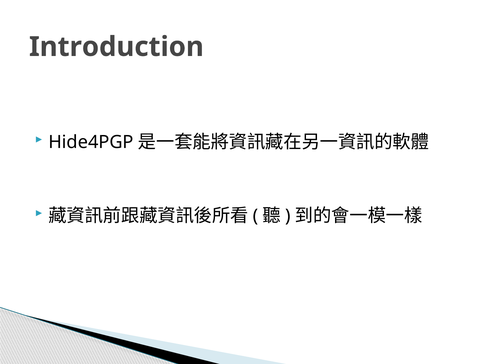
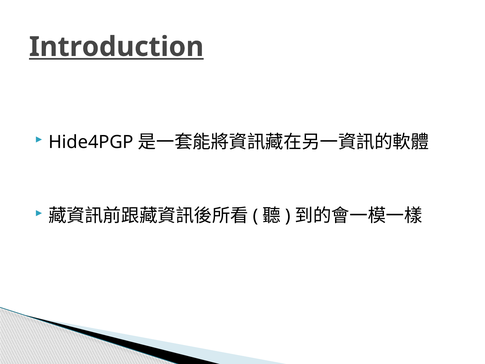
Introduction underline: none -> present (116, 47)
